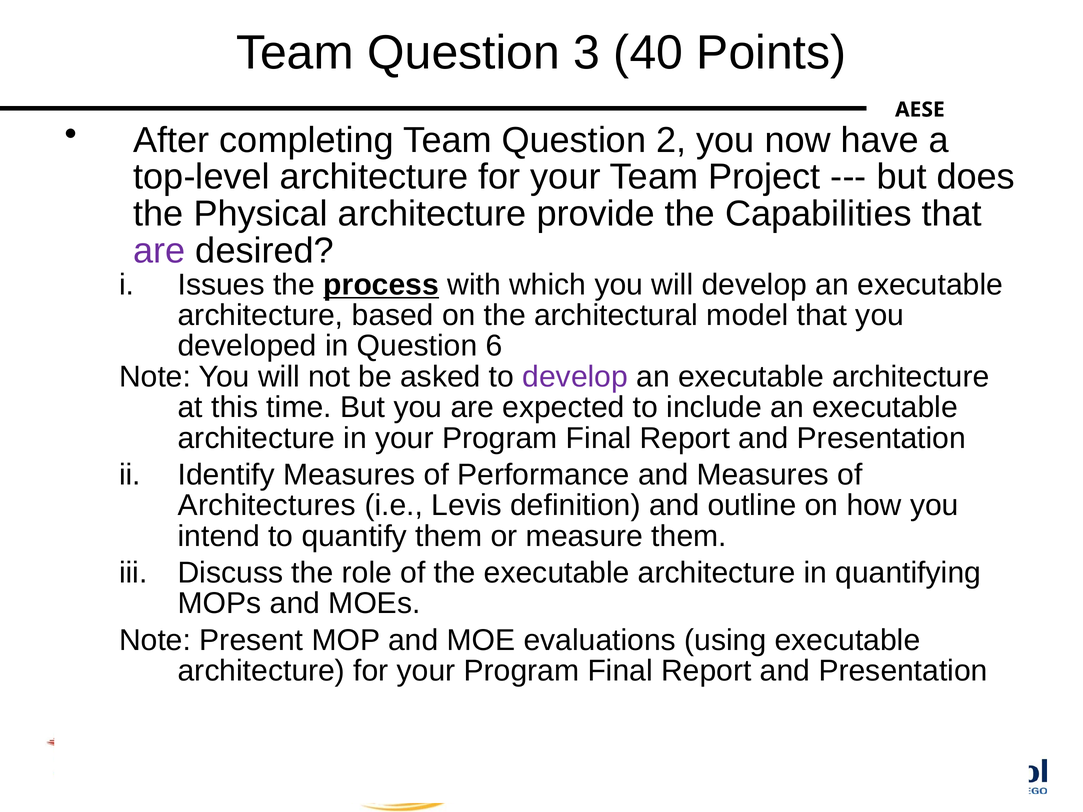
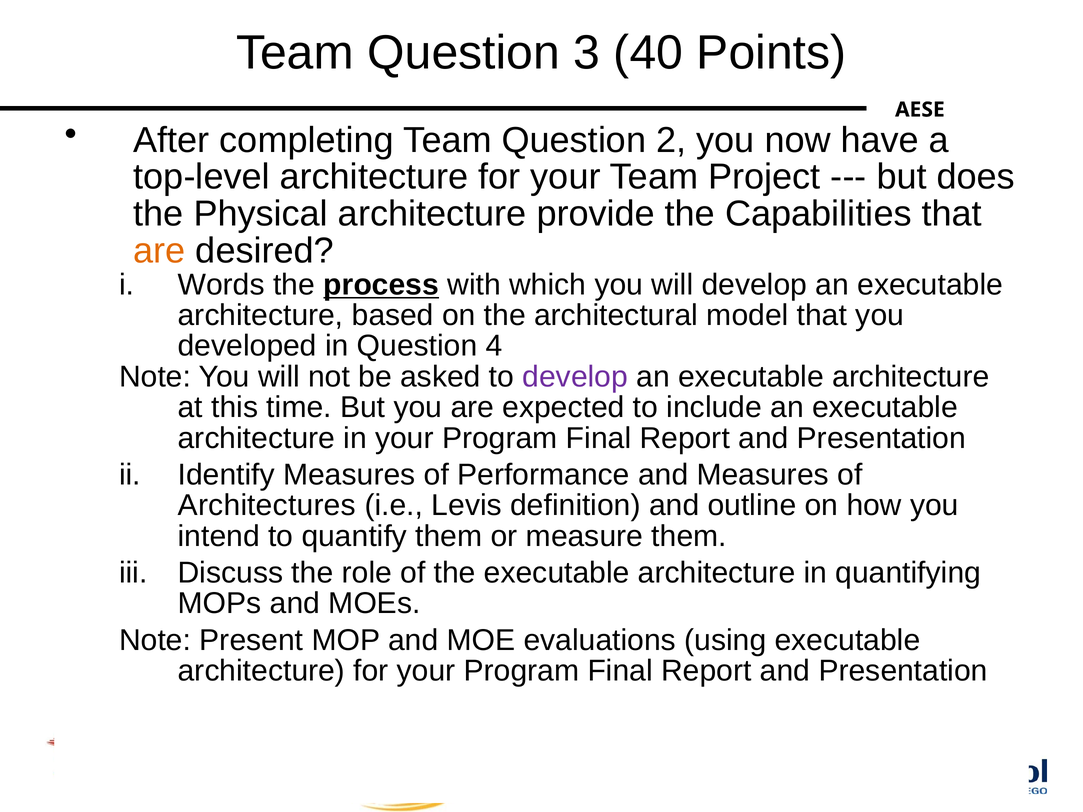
are colour: purple -> orange (159, 251)
Issues: Issues -> Words (221, 285)
6: 6 -> 4 (494, 346)
